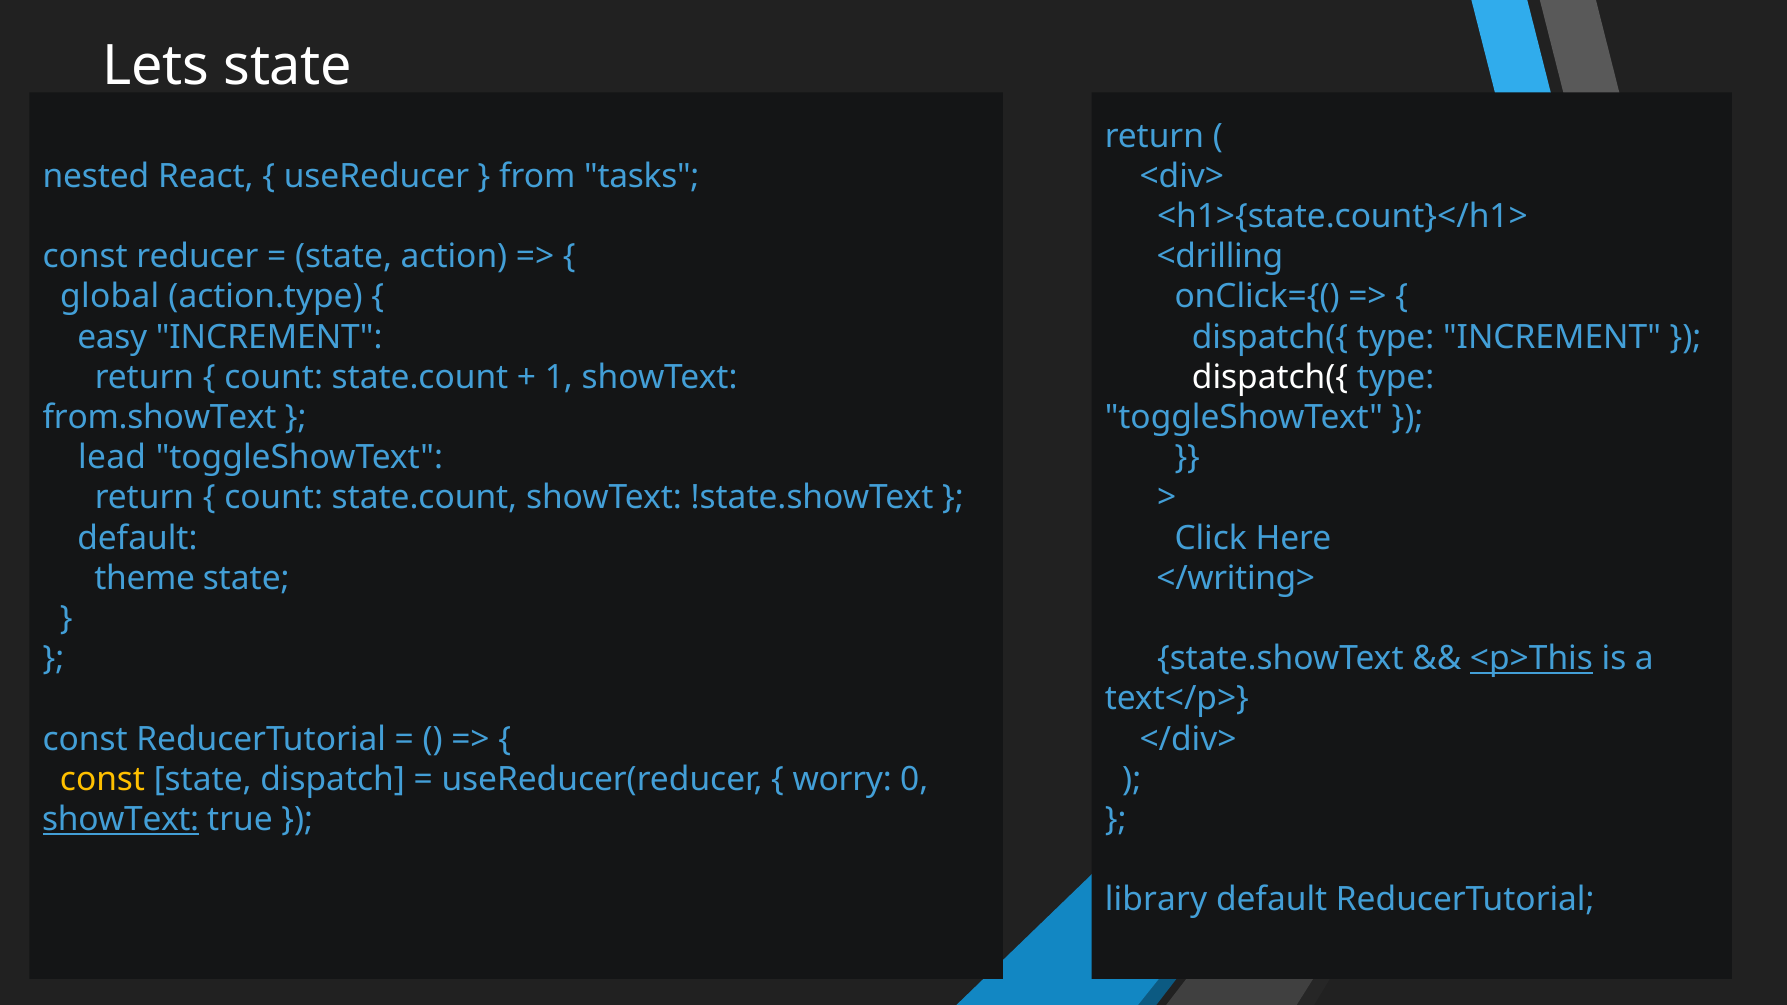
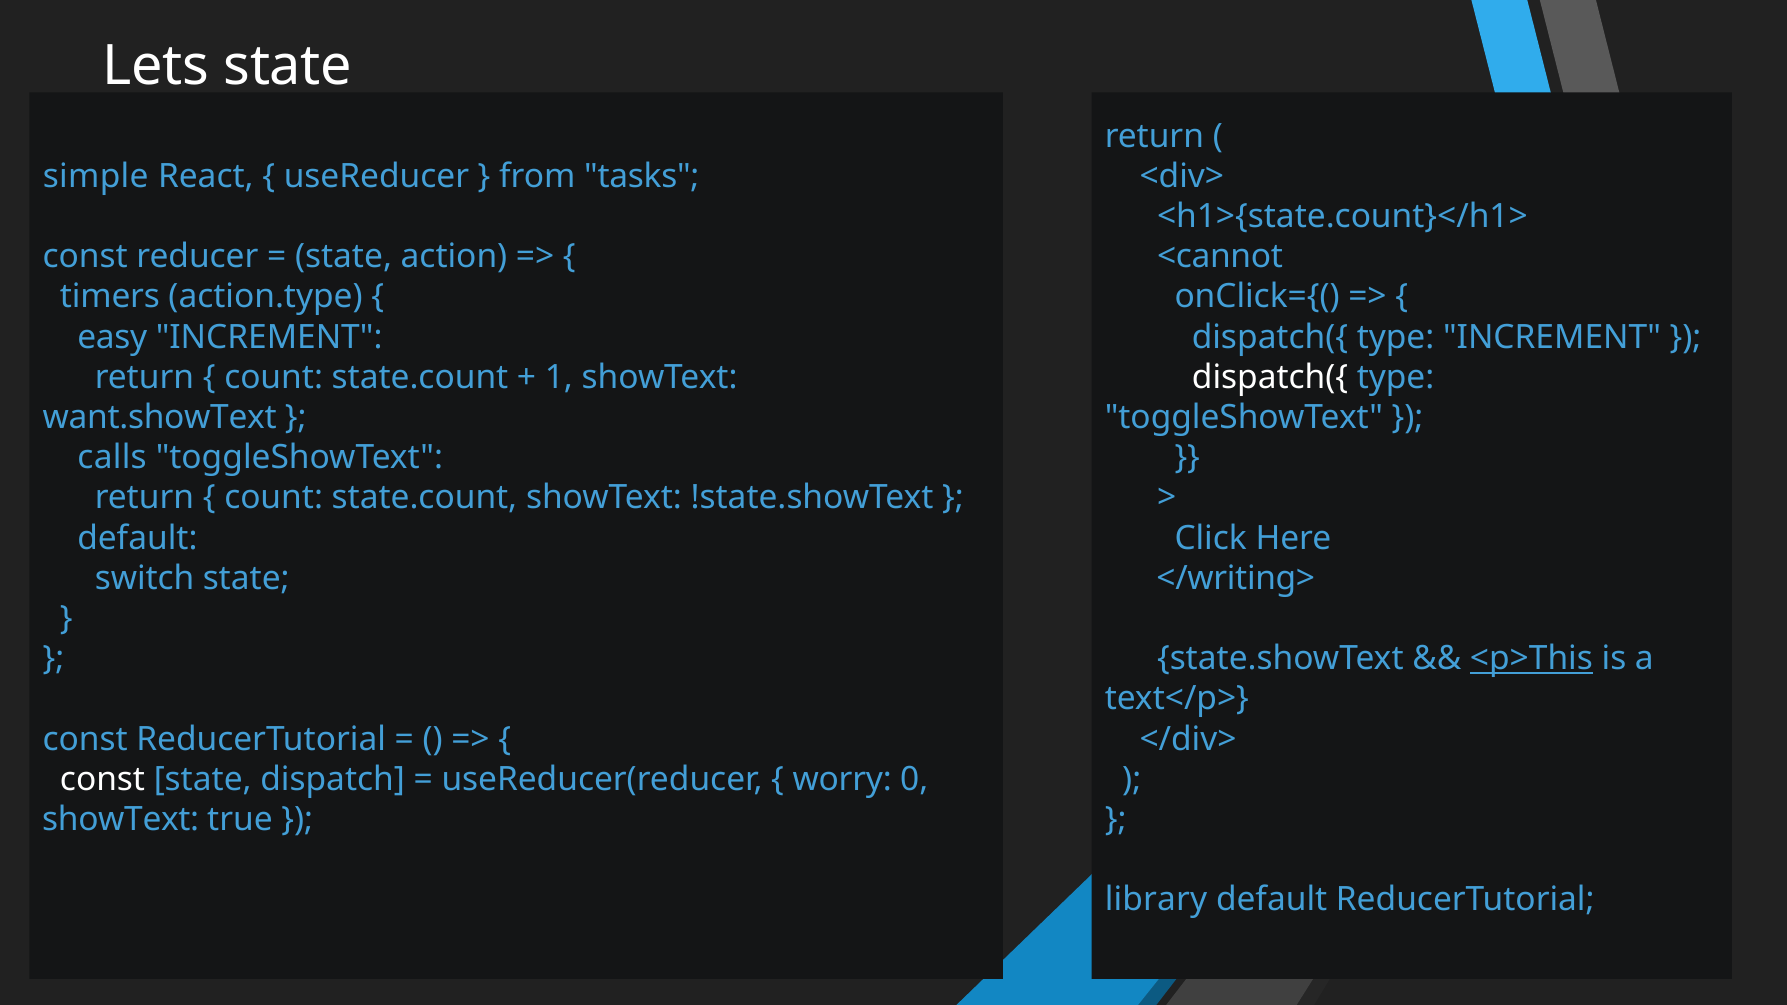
nested: nested -> simple (96, 176)
<drilling: <drilling -> <cannot (1220, 257)
global: global -> timers (110, 297)
from.showText: from.showText -> want.showText (160, 418)
lead: lead -> calls (112, 458)
theme: theme -> switch (145, 578)
const colour: yellow -> white (103, 779)
showText underline: present -> none (121, 820)
